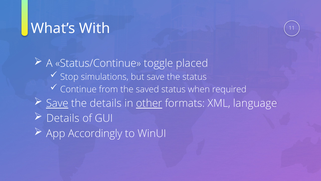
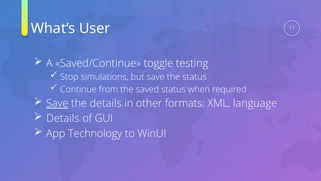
With: With -> User (95, 28)
Status/Continue: Status/Continue -> Saved/Continue (98, 63)
placed: placed -> testing (192, 63)
other underline: present -> none (149, 103)
Accordingly: Accordingly -> Technology (95, 133)
